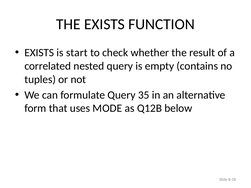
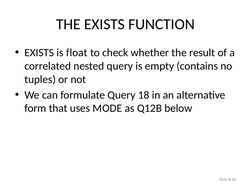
start: start -> float (77, 53)
35: 35 -> 18 (144, 95)
